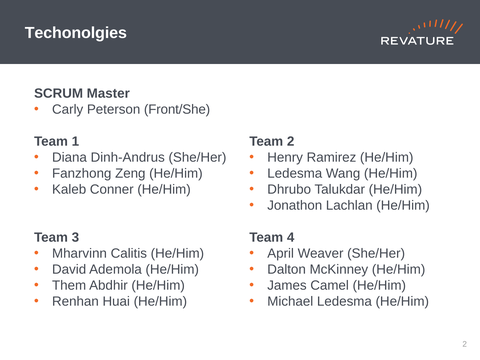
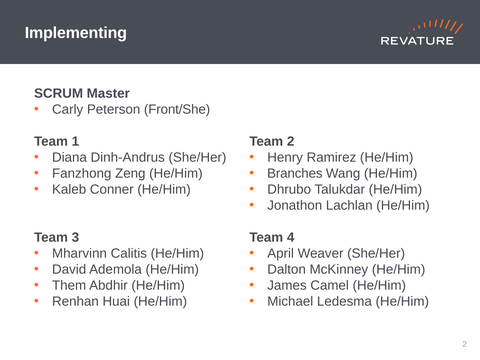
Techonolgies: Techonolgies -> Implementing (76, 33)
Ledesma: Ledesma -> Branches (295, 173)
